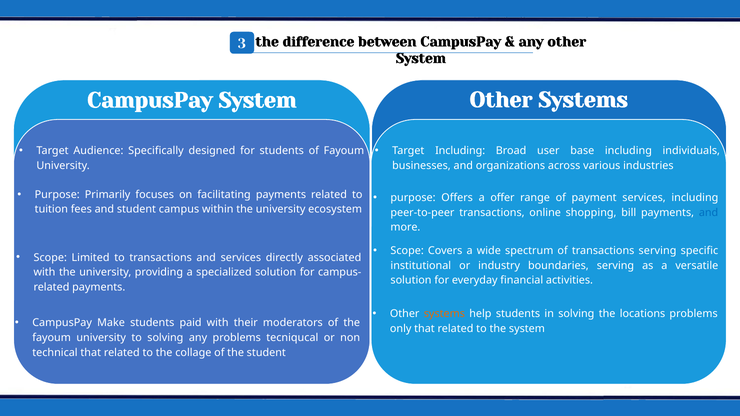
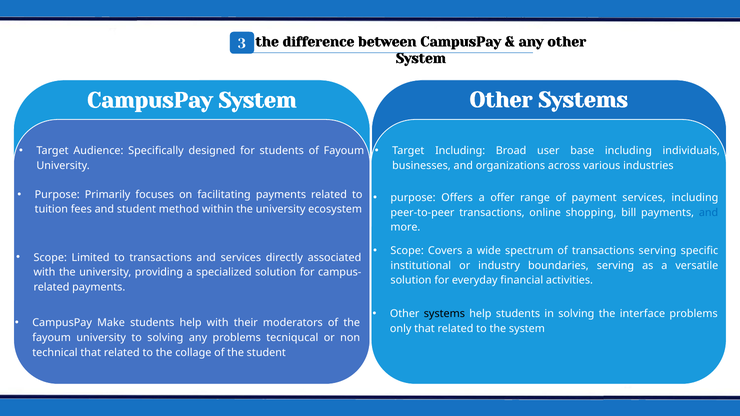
campus: campus -> method (179, 210)
systems colour: orange -> black (444, 314)
locations: locations -> interface (642, 314)
students paid: paid -> help (191, 323)
